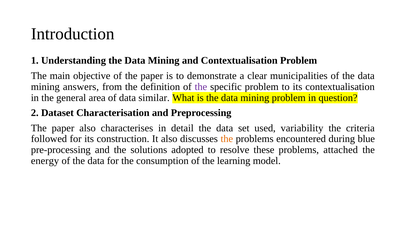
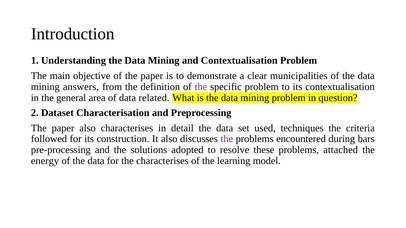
similar: similar -> related (154, 98)
variability: variability -> techniques (302, 128)
the colour: orange -> purple (227, 139)
blue: blue -> bars (366, 139)
the consumption: consumption -> characterises (162, 161)
